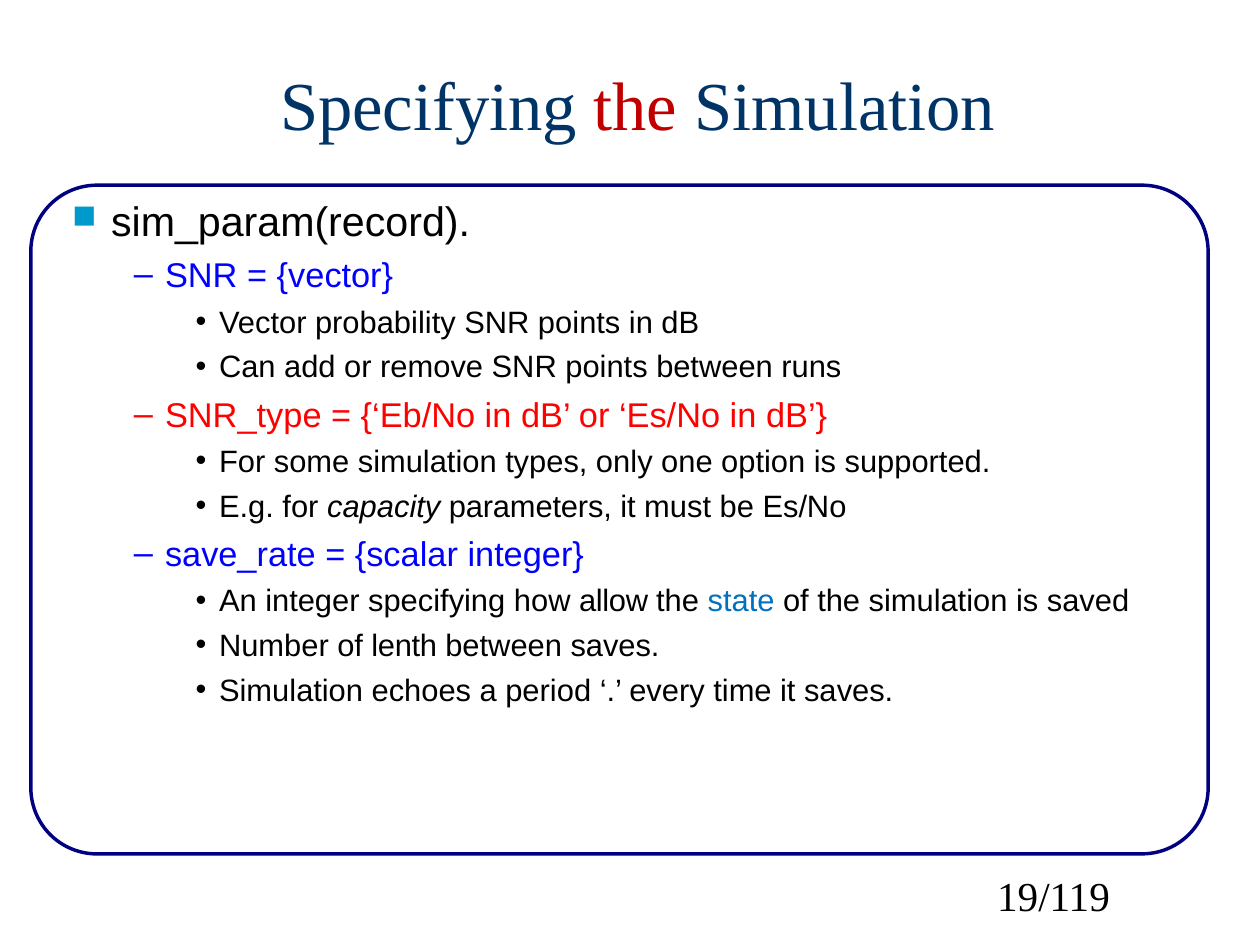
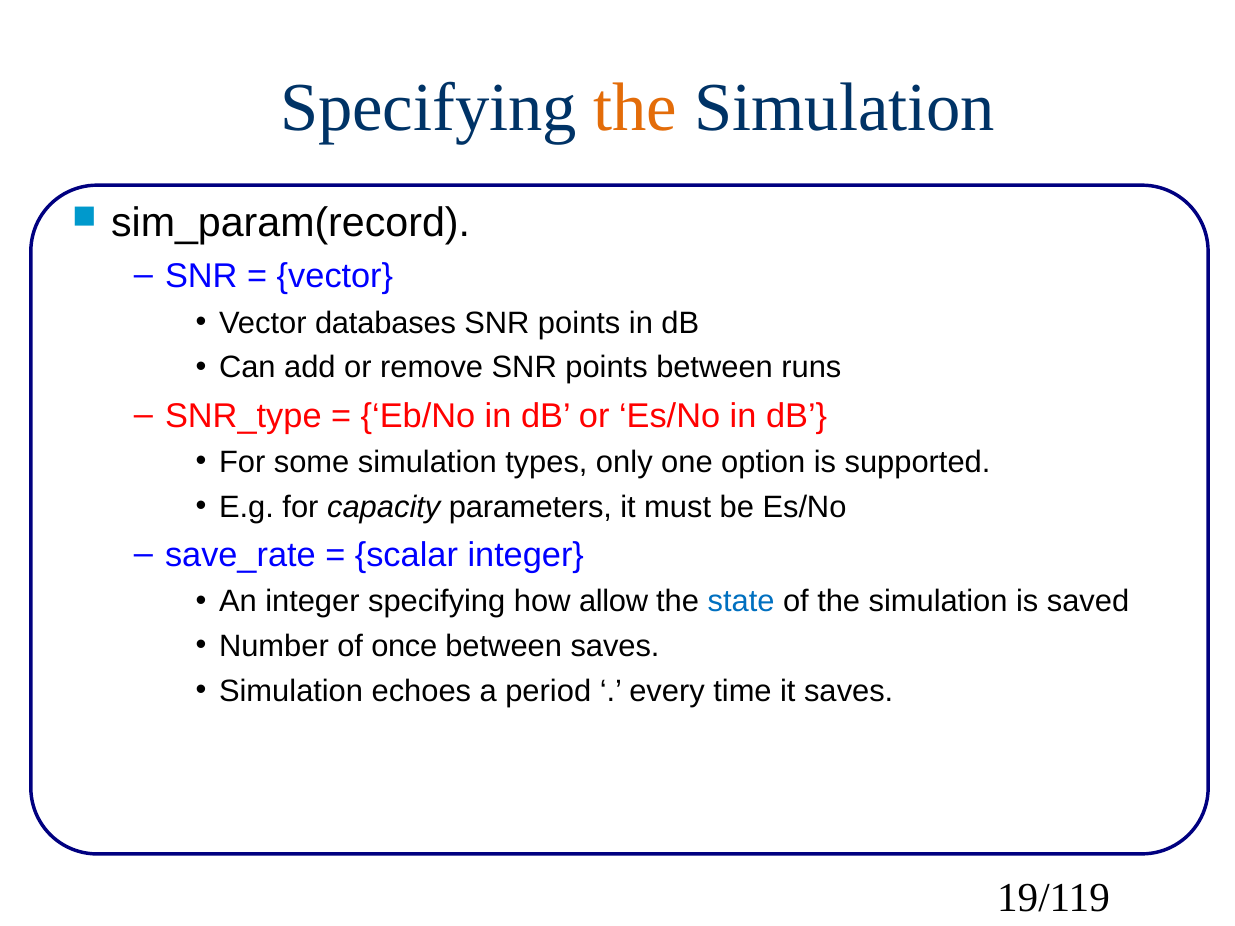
the colour: red -> orange (636, 108)
probability: probability -> databases (385, 323)
lenth: lenth -> once (404, 647)
